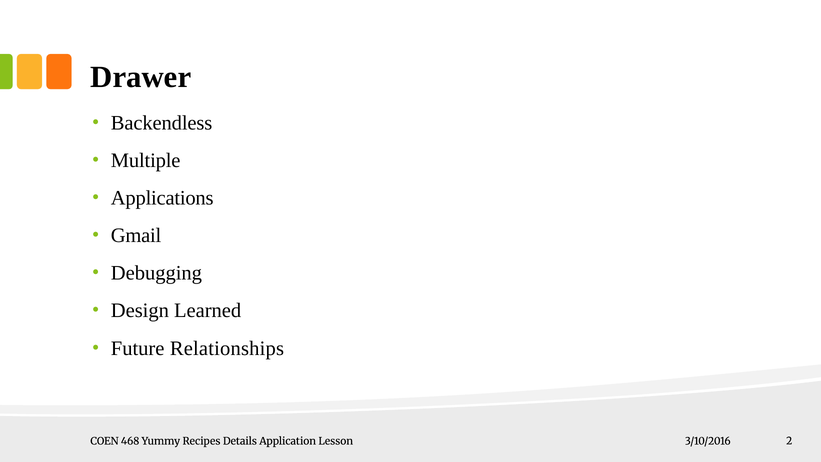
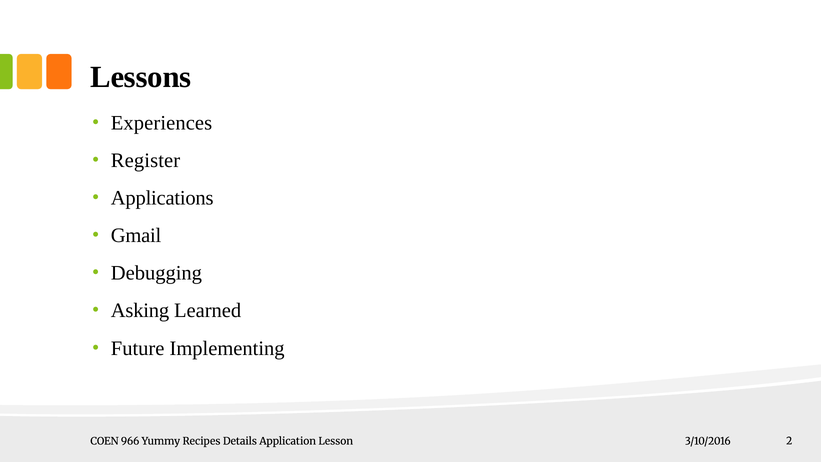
Drawer: Drawer -> Lessons (141, 77)
Backendless: Backendless -> Experiences (162, 123)
Multiple: Multiple -> Register (146, 160)
Design: Design -> Asking (140, 311)
Relationships: Relationships -> Implementing (227, 348)
468: 468 -> 966 (130, 441)
